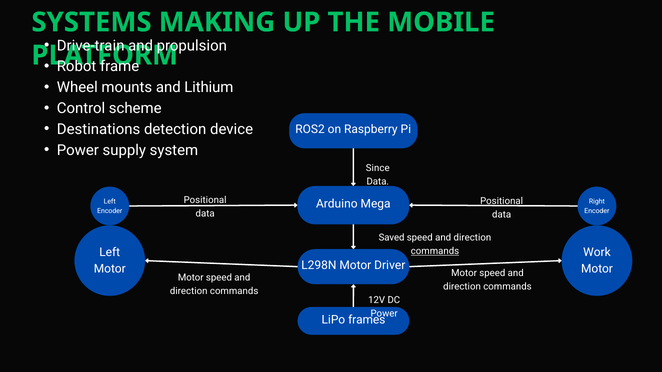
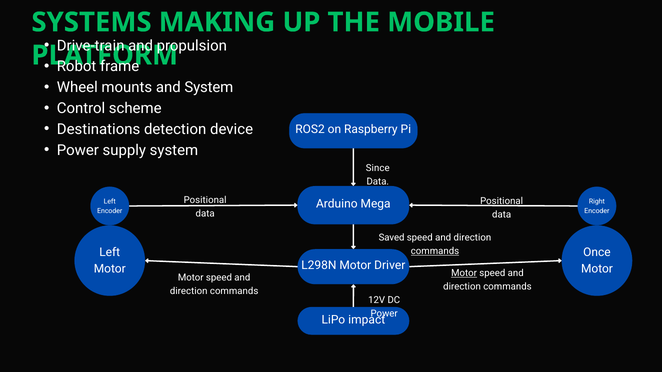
and Lithium: Lithium -> System (209, 88)
Work: Work -> Once (597, 252)
Motor underline: none -> present (464, 274)
frames: frames -> impact (367, 320)
